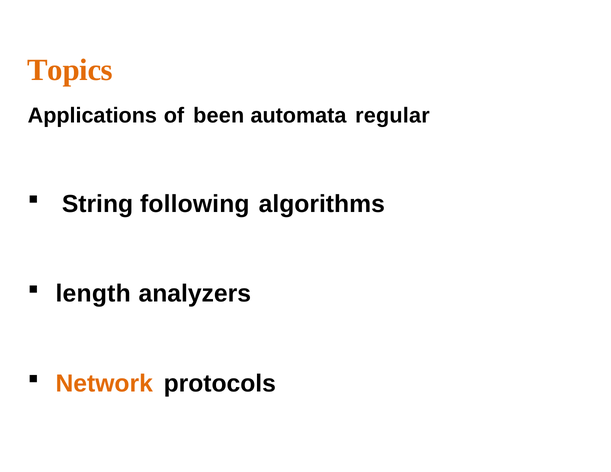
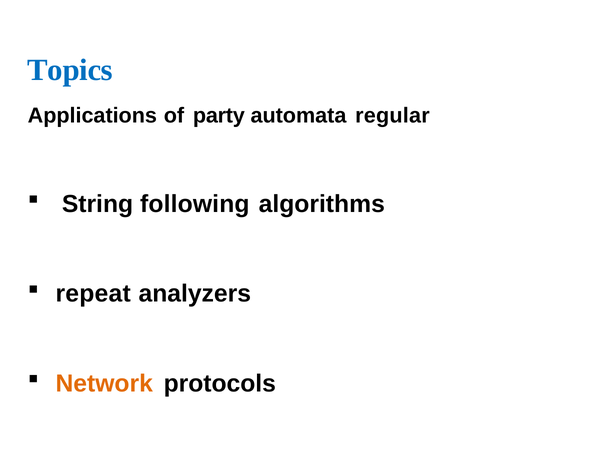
Topics colour: orange -> blue (70, 70)
been: been -> party (219, 116)
length: length -> repeat (93, 294)
